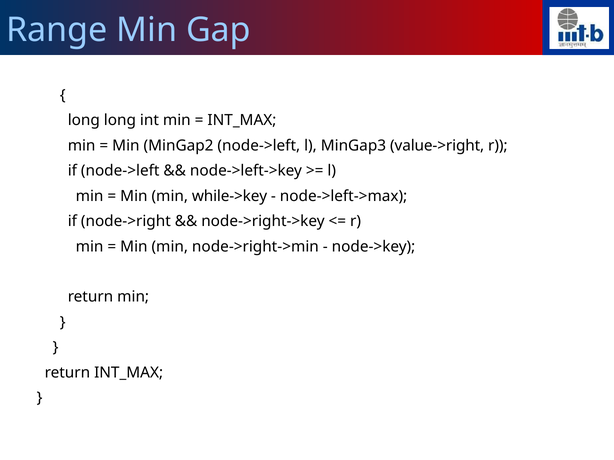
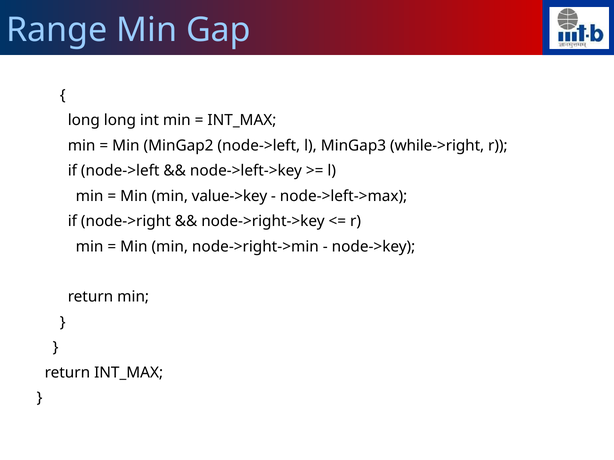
value->right: value->right -> while->right (437, 146)
while->key: while->key -> value->key (230, 196)
